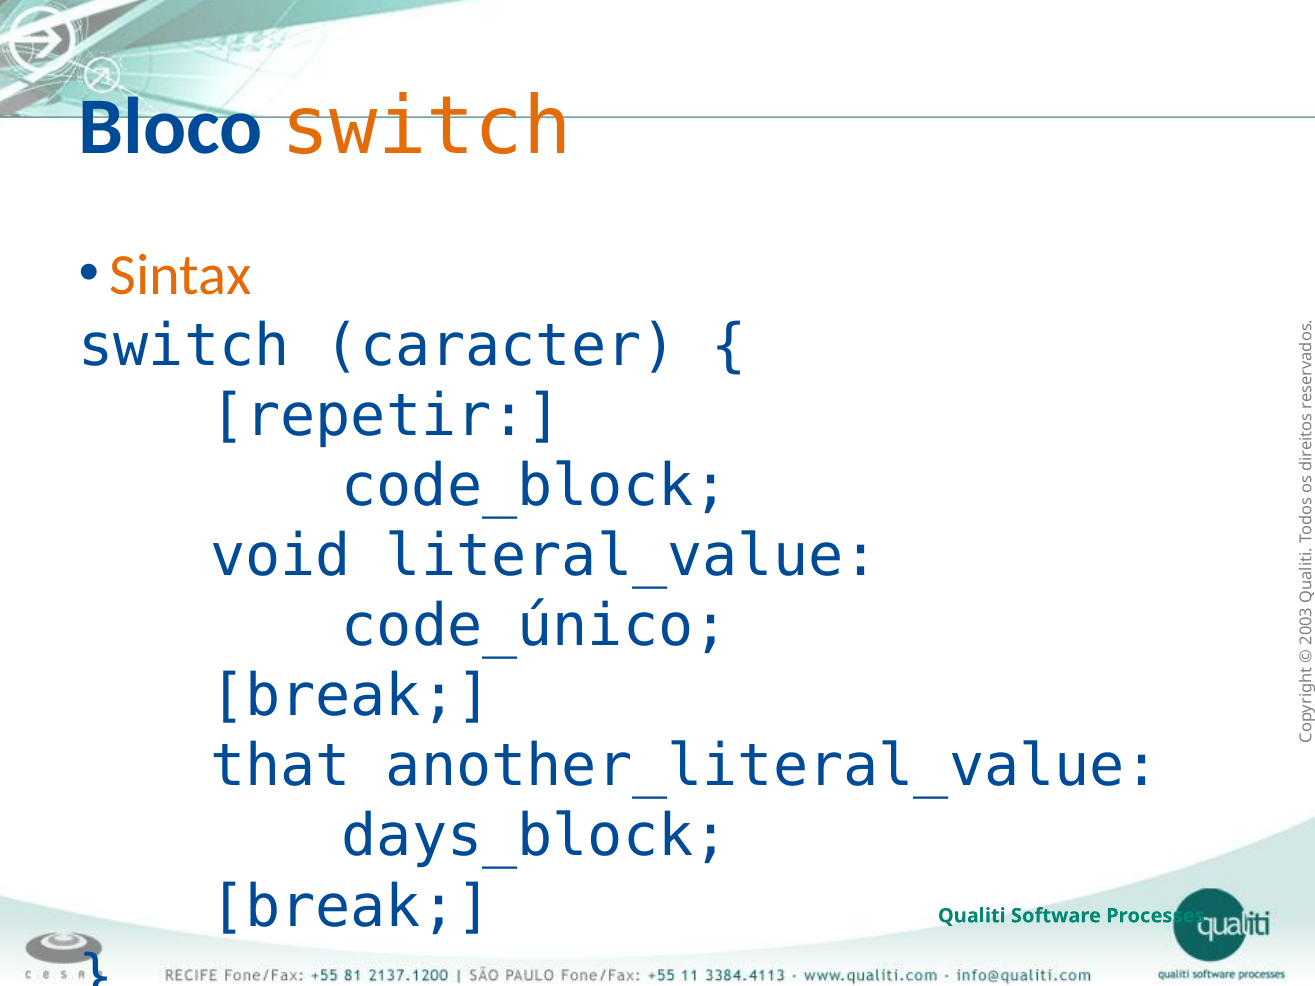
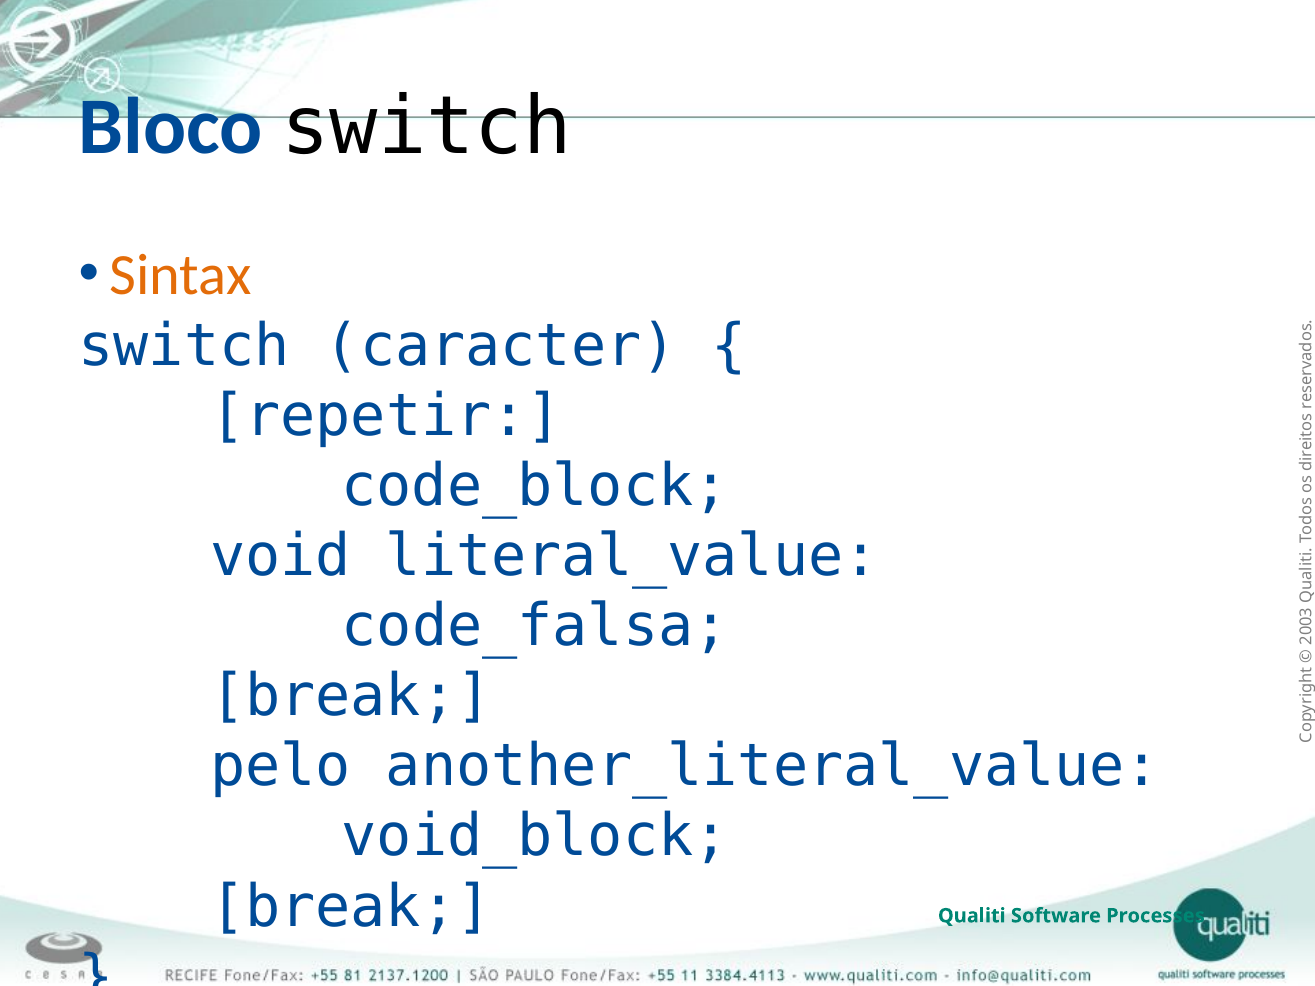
switch colour: orange -> black (426, 127)
code_único: code_único -> code_falsa (535, 626)
that: that -> pelo (280, 767)
days_block: days_block -> void_block (535, 837)
